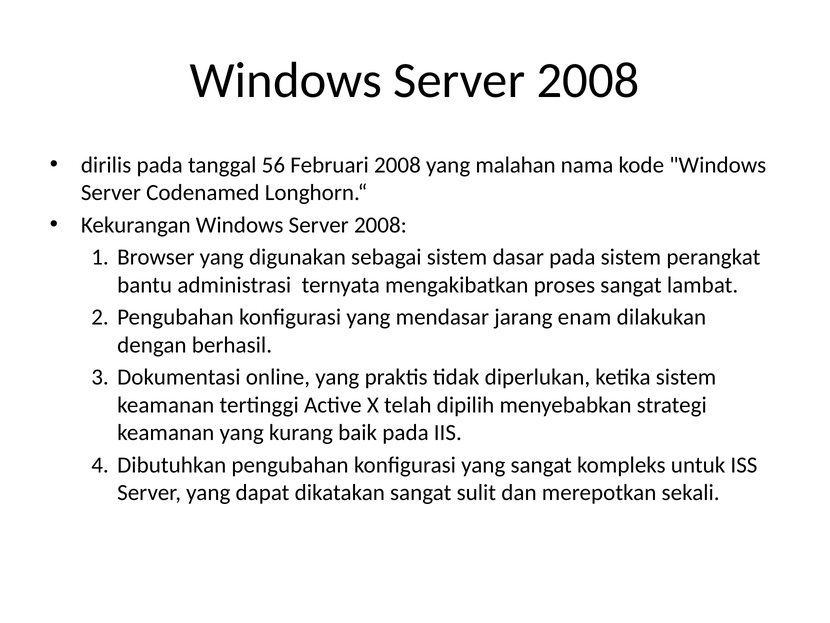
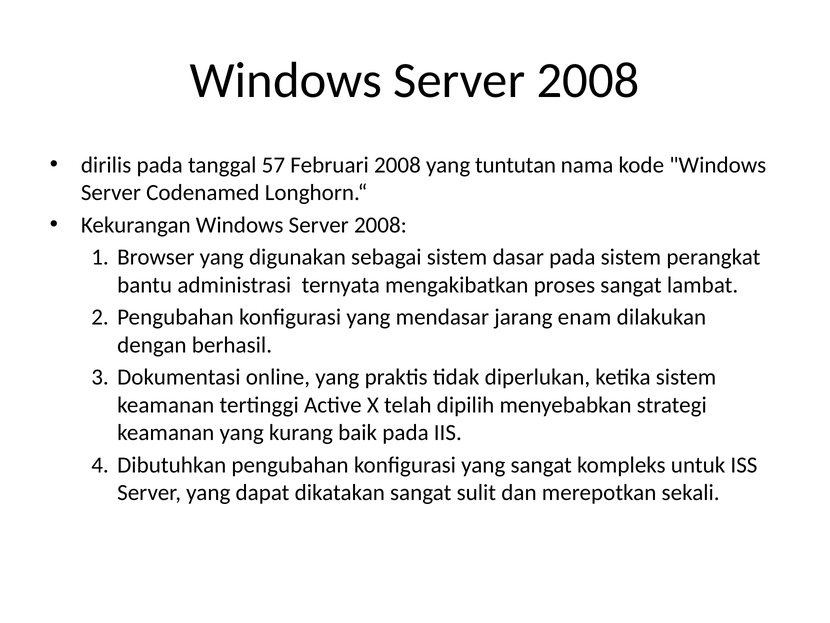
56: 56 -> 57 (273, 165)
malahan: malahan -> tuntutan (516, 165)
